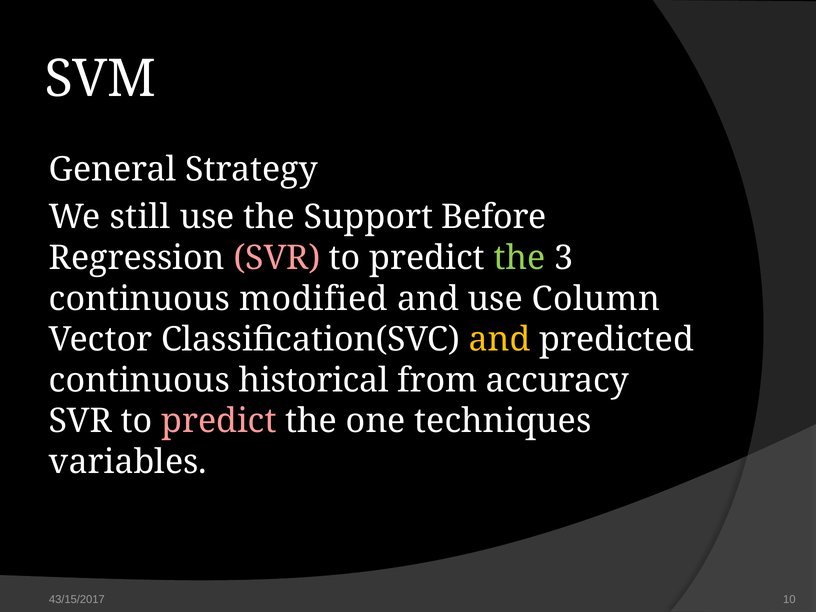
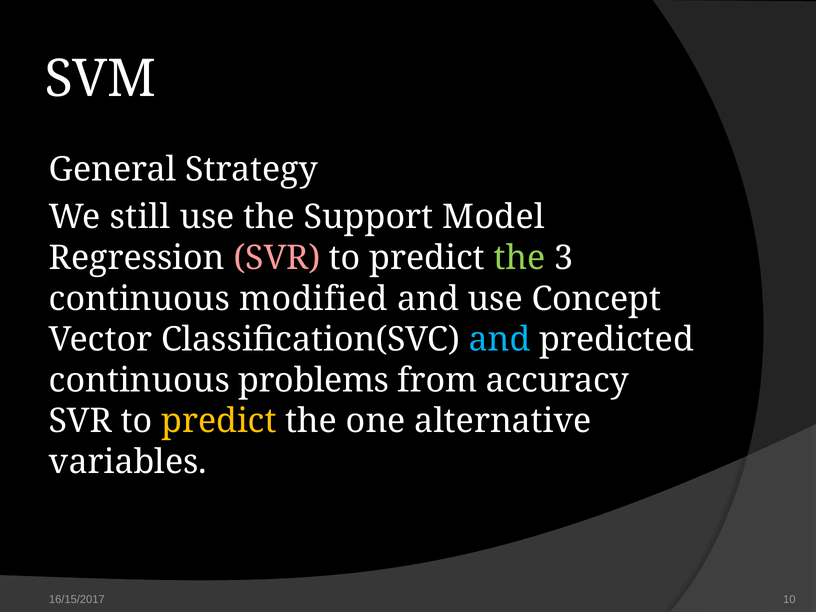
Before: Before -> Model (494, 217)
Column: Column -> Concept (596, 299)
and colour: yellow -> light blue (500, 340)
historical: historical -> problems (314, 380)
predict colour: pink -> yellow (219, 421)
techniques: techniques -> alternative (503, 421)
43/15/2017: 43/15/2017 -> 16/15/2017 (77, 600)
